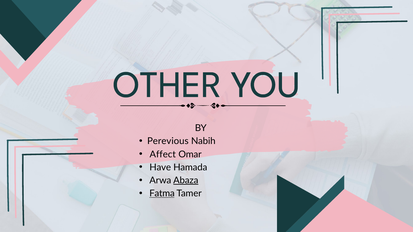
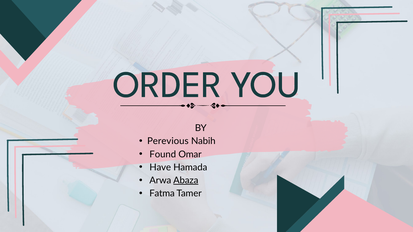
OTHER: OTHER -> ORDER (167, 85)
Affect: Affect -> Found (163, 154)
Fatma underline: present -> none (162, 194)
